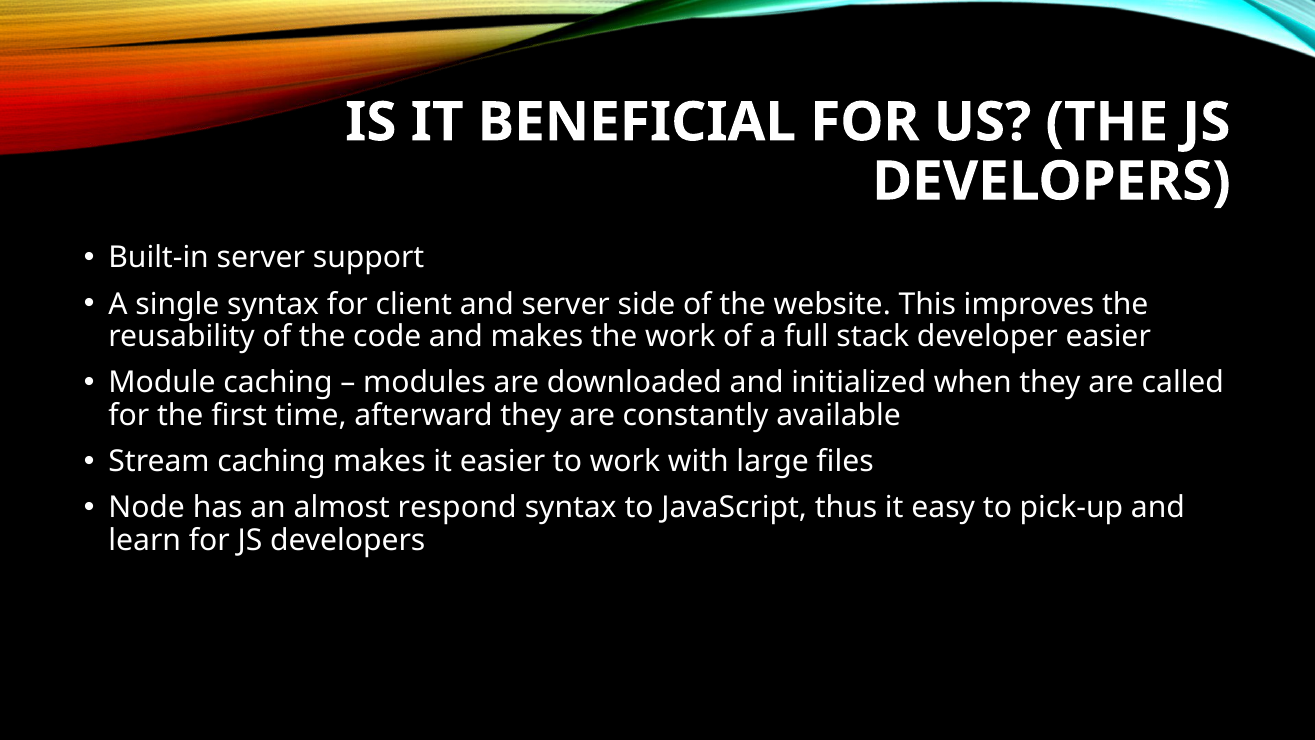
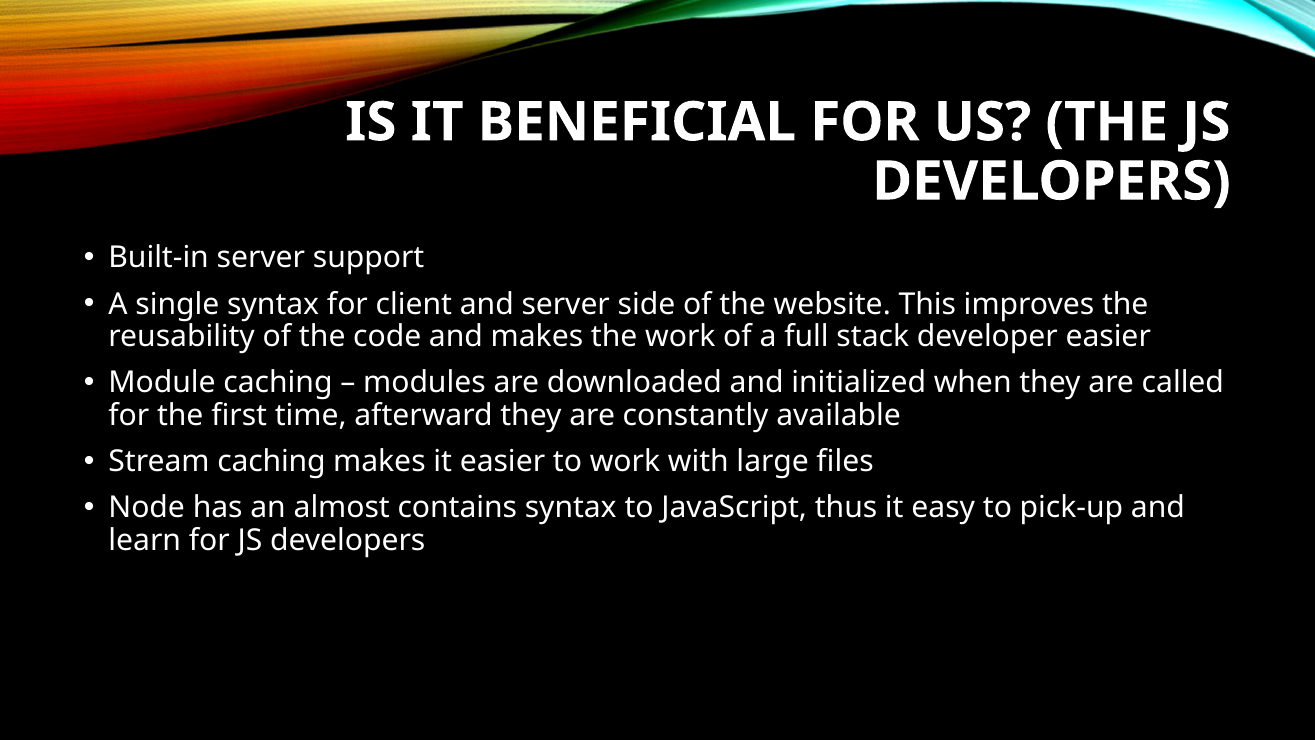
respond: respond -> contains (457, 508)
